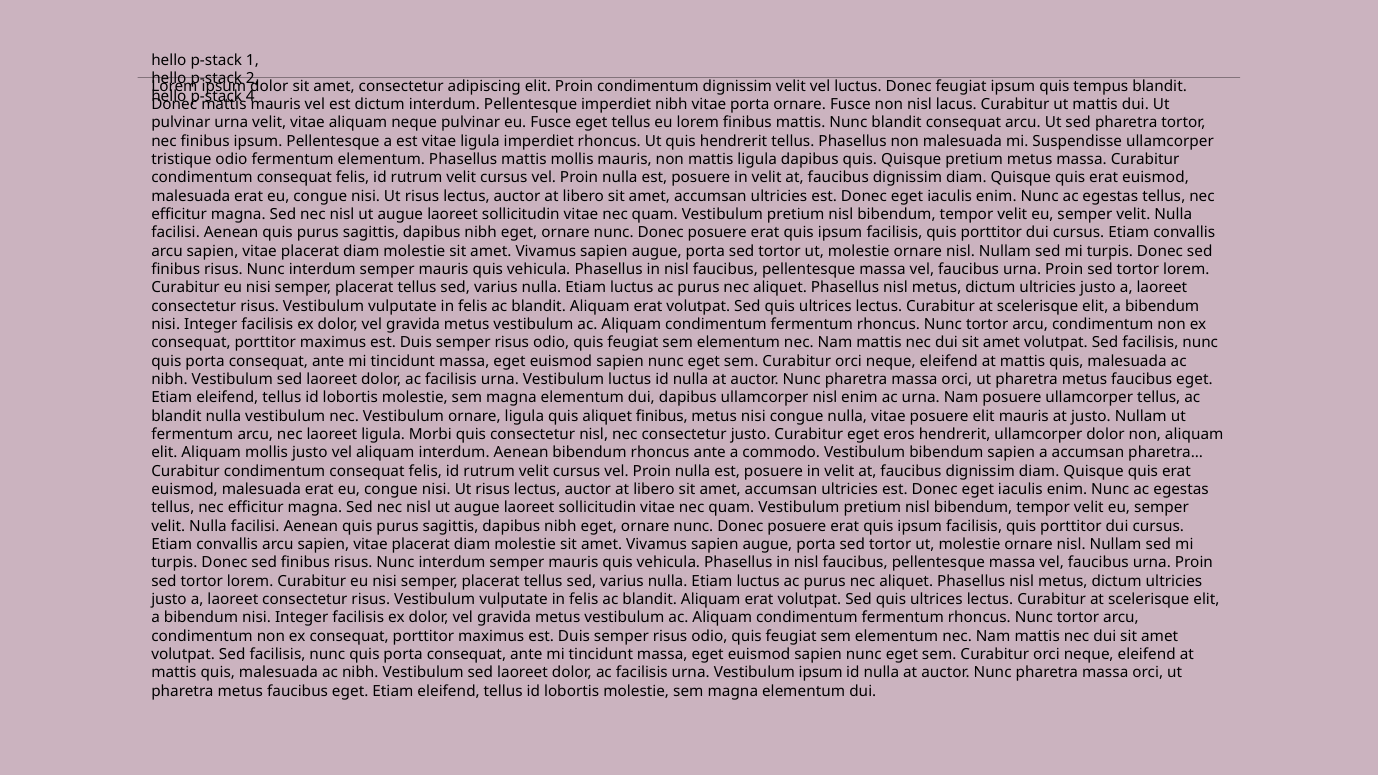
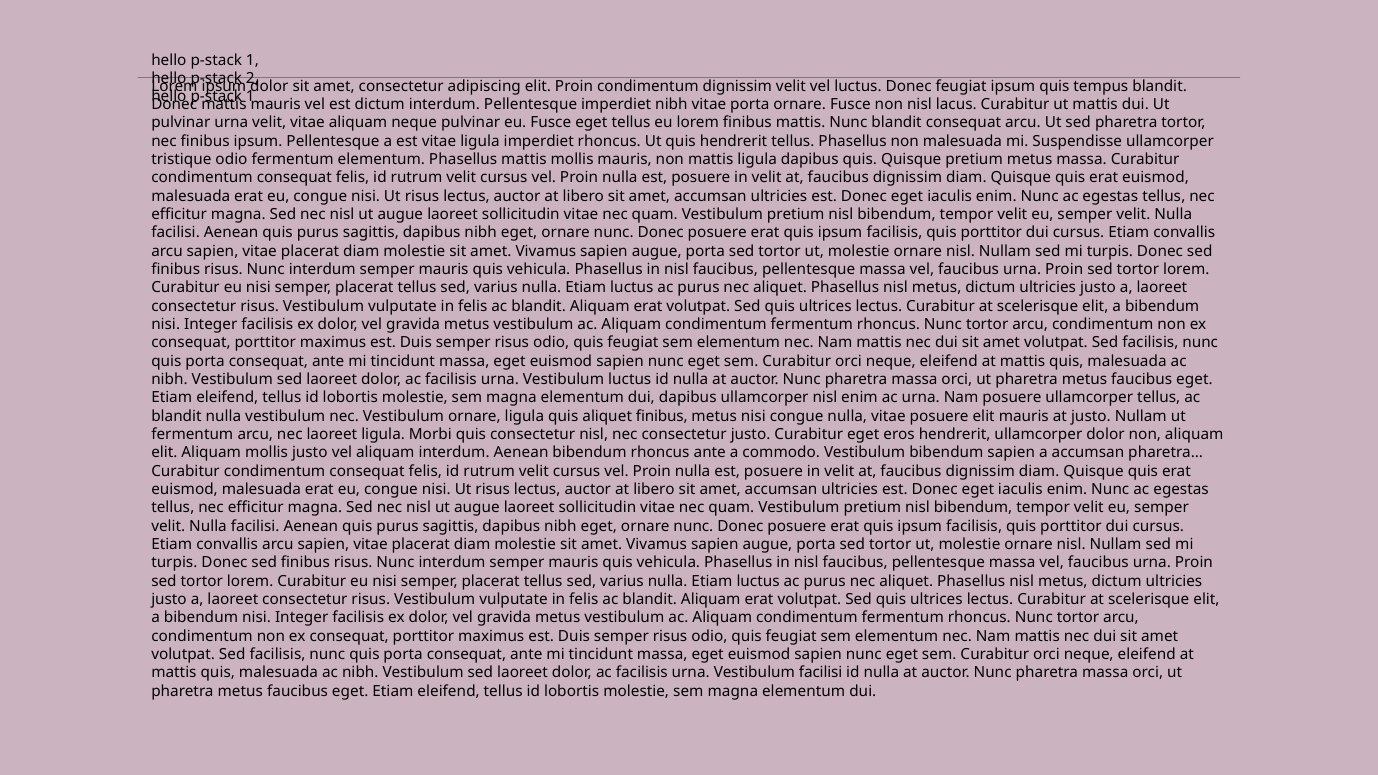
4: 4 -> 1 (250, 97)
Vestibulum ipsum: ipsum -> facilisi (821, 673)
